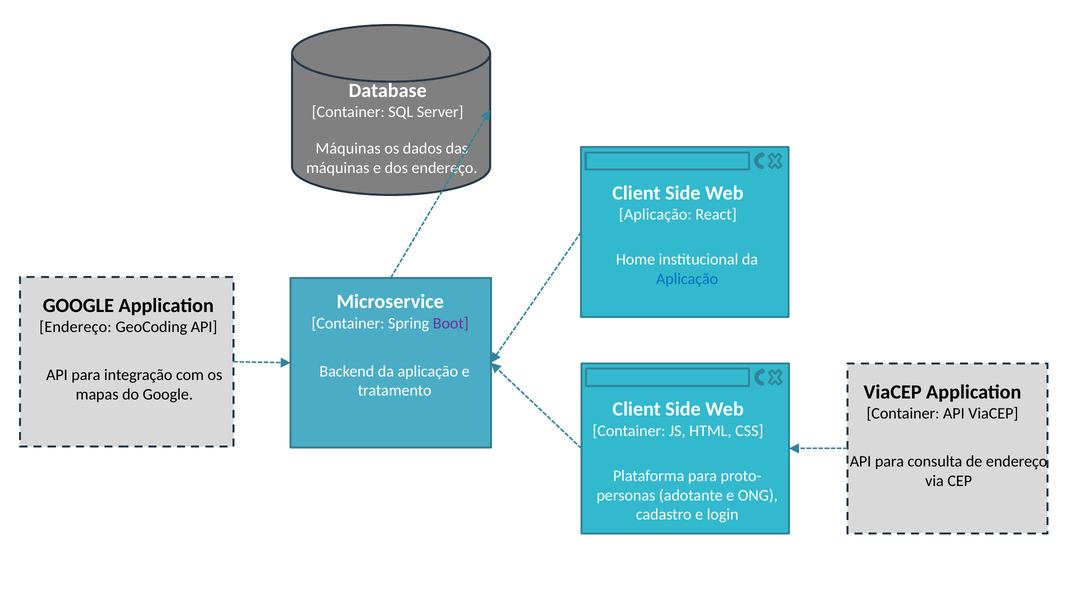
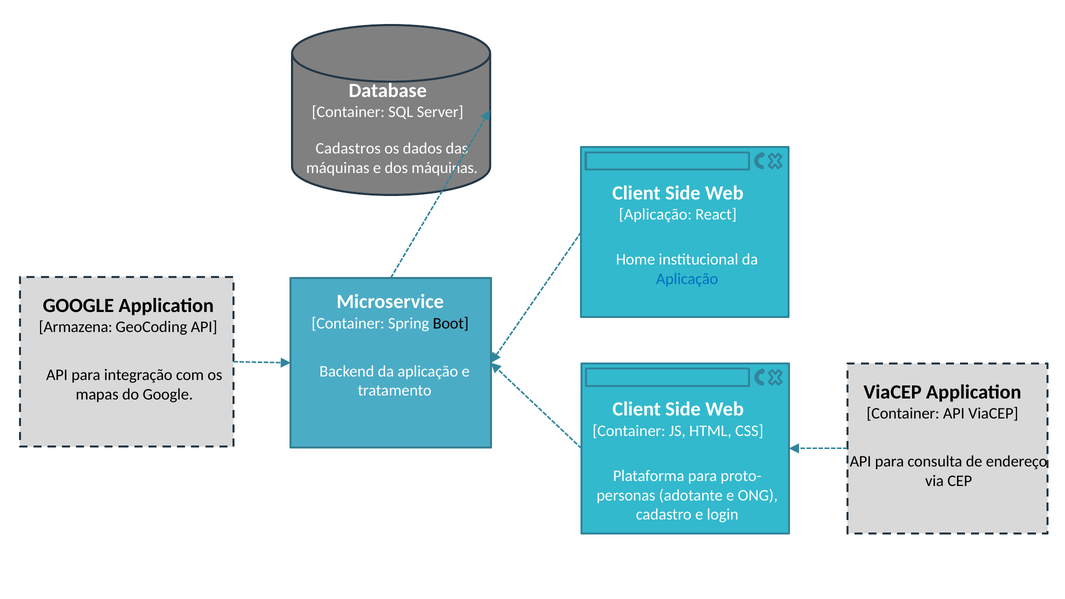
Máquinas: Máquinas -> Cadastros (348, 149)
dos endereço: endereço -> máquinas (445, 168)
Boot colour: purple -> black (451, 323)
Endereço: Endereço -> Armazena (76, 327)
